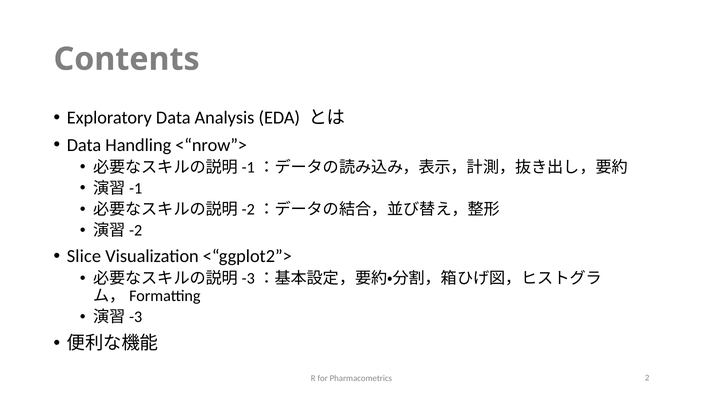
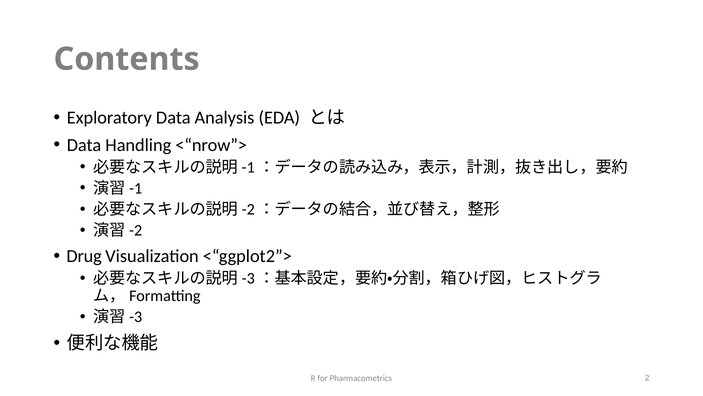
Slice: Slice -> Drug (84, 256)
